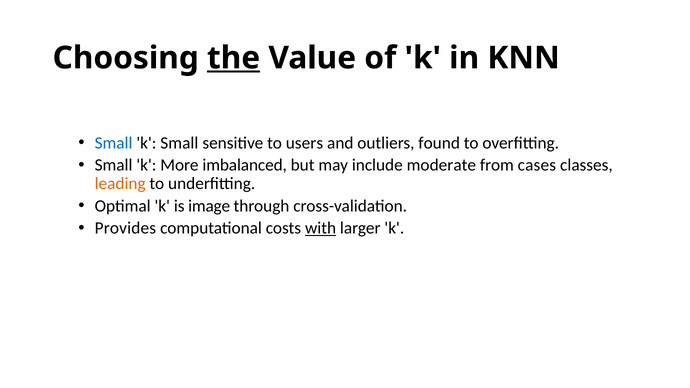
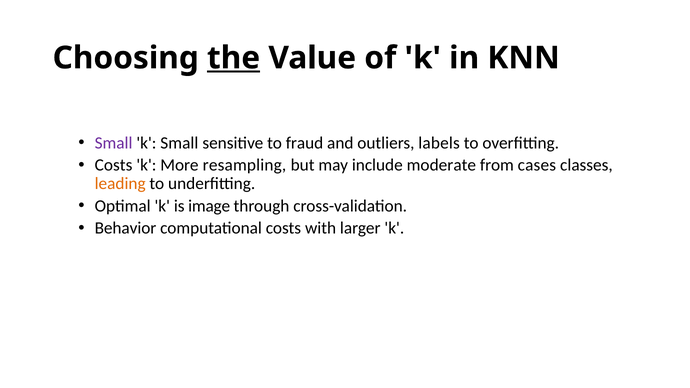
Small colour: blue -> purple (114, 143)
users: users -> fraud (304, 143)
found: found -> labels (439, 143)
Small: Small -> Costs (114, 165)
imbalanced: imbalanced -> resampling (245, 165)
Provides: Provides -> Behavior (125, 228)
with underline: present -> none (321, 228)
